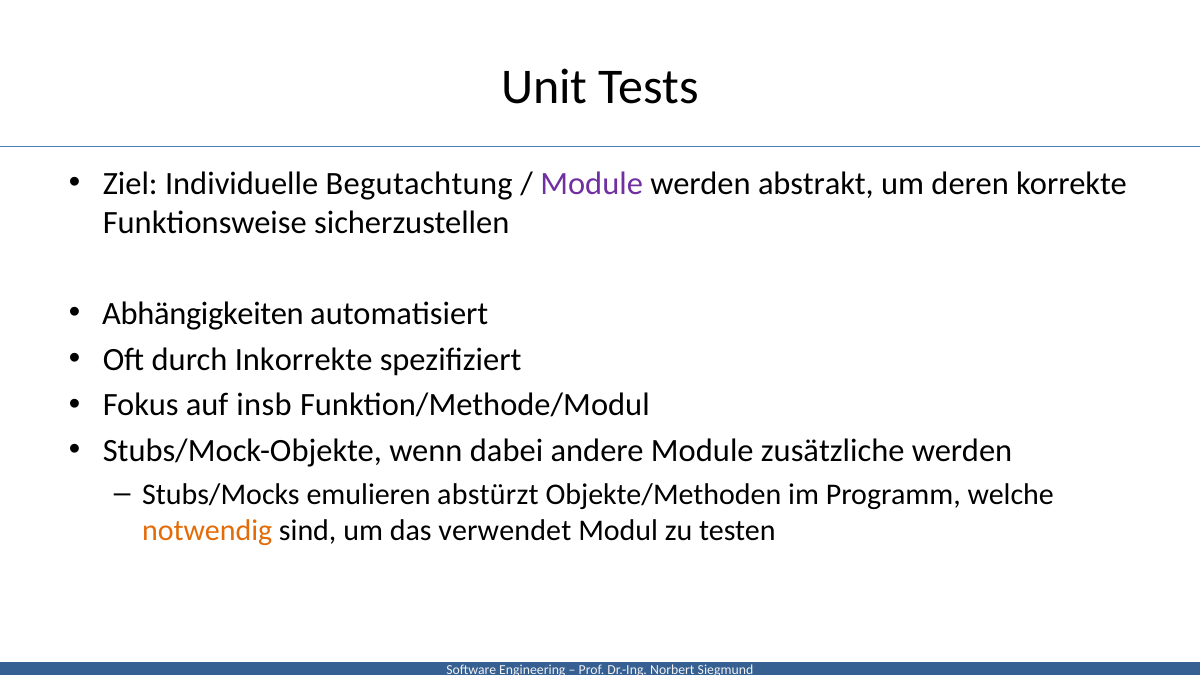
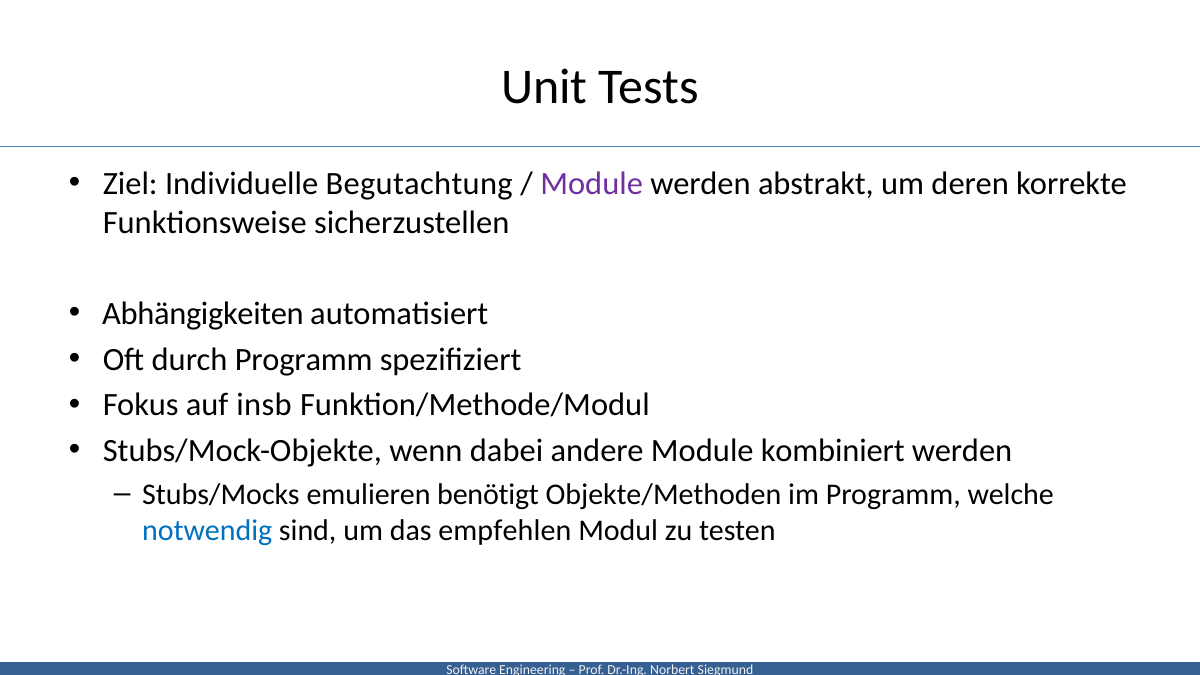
durch Inkorrekte: Inkorrekte -> Programm (304, 360)
zusätzliche: zusätzliche -> kombiniert (833, 451)
abstürzt: abstürzt -> benötigt (488, 494)
notwendig colour: orange -> blue (207, 530)
verwendet: verwendet -> empfehlen (505, 530)
